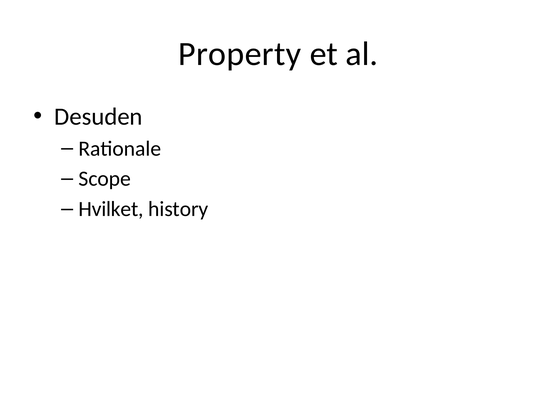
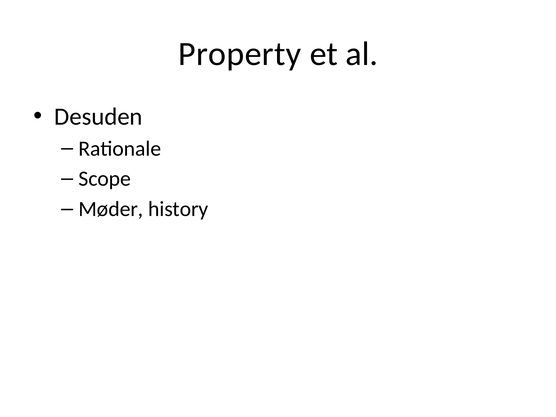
Hvilket: Hvilket -> Møder (111, 209)
